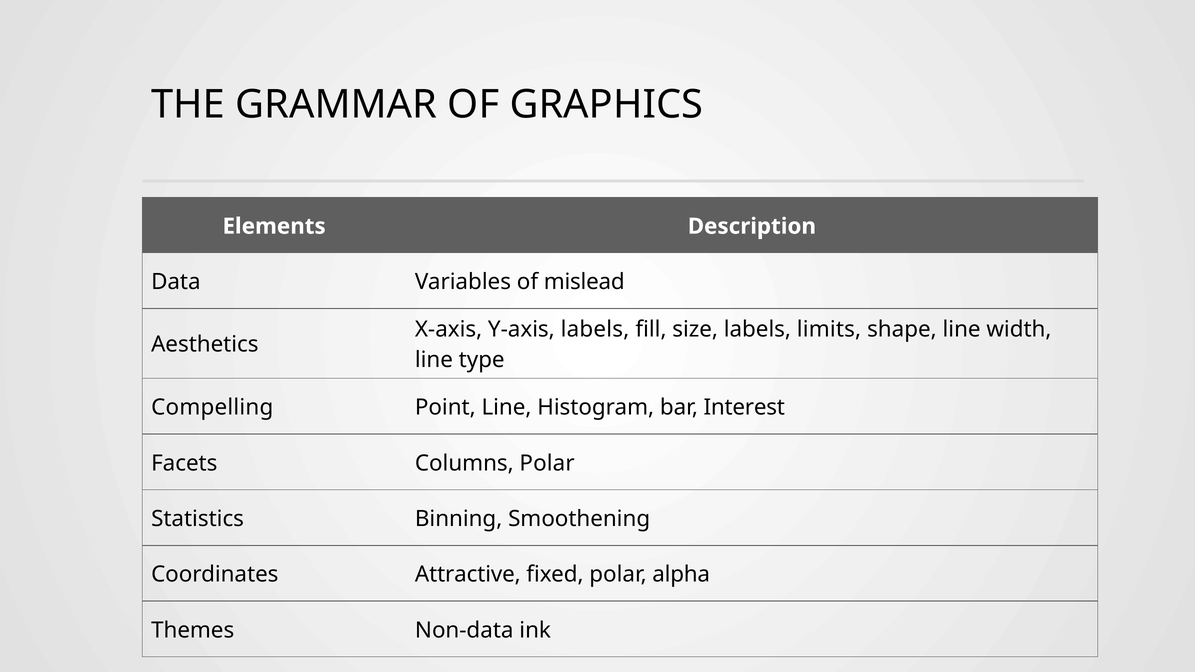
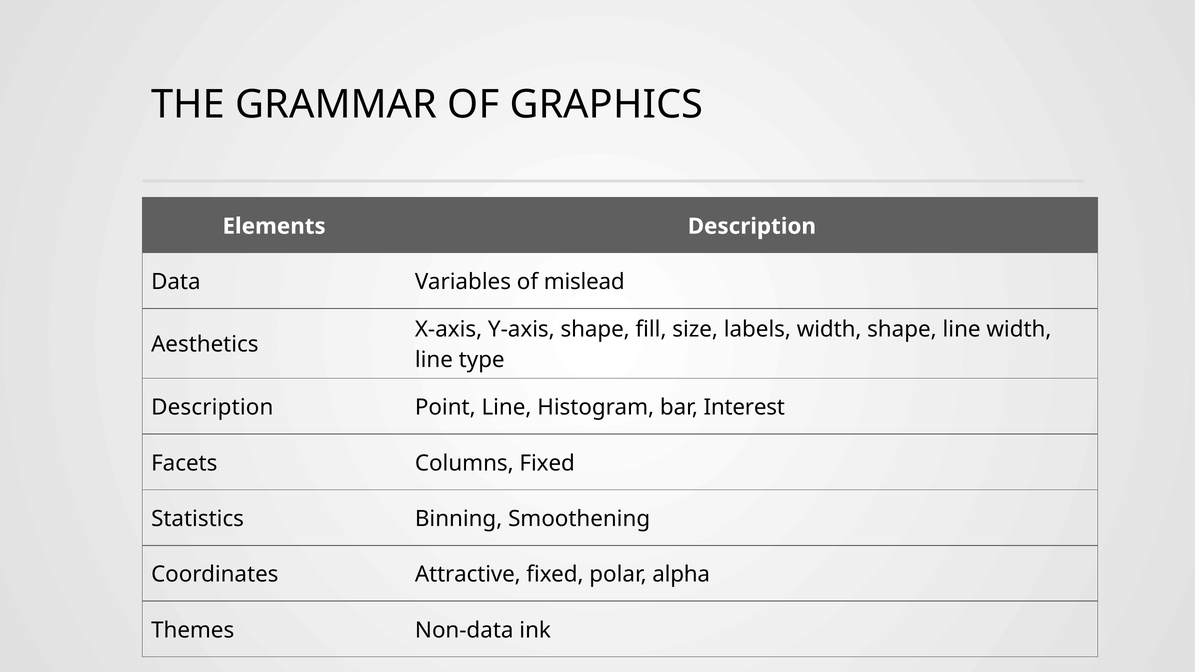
Y-axis labels: labels -> shape (595, 329)
labels limits: limits -> width (829, 329)
Compelling: Compelling -> Description (212, 408)
Columns Polar: Polar -> Fixed (547, 463)
